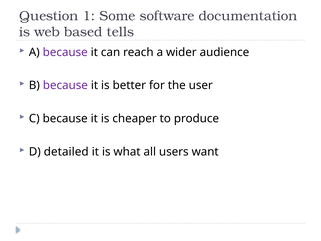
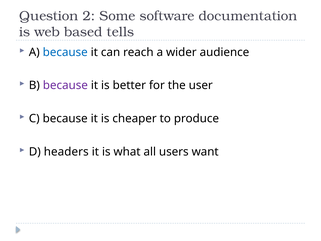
1: 1 -> 2 (89, 16)
because colour: purple -> blue (65, 52)
detailed: detailed -> headers (66, 152)
